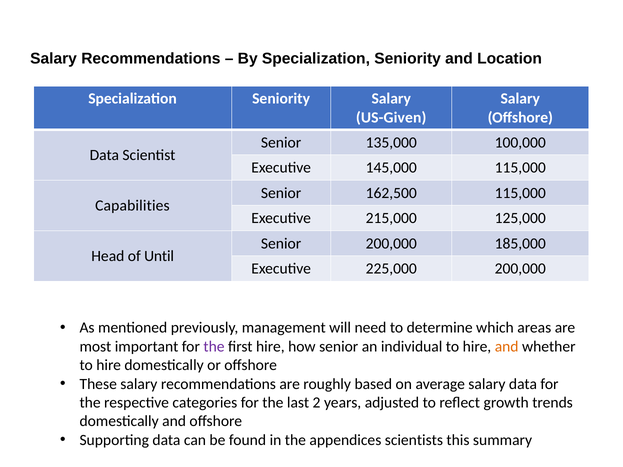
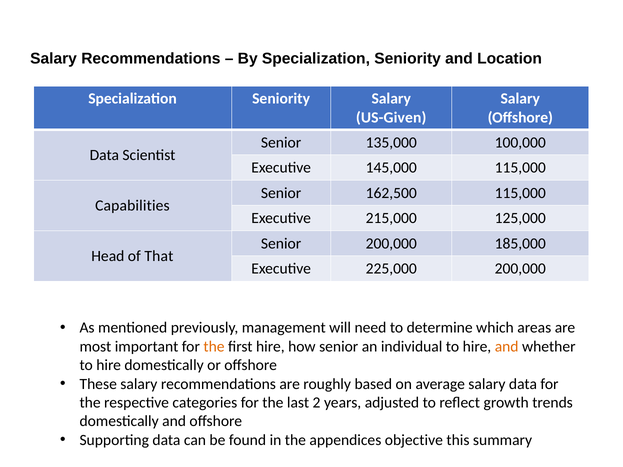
Until: Until -> That (159, 256)
the colour: purple -> orange (214, 347)
scientists: scientists -> objective (414, 440)
